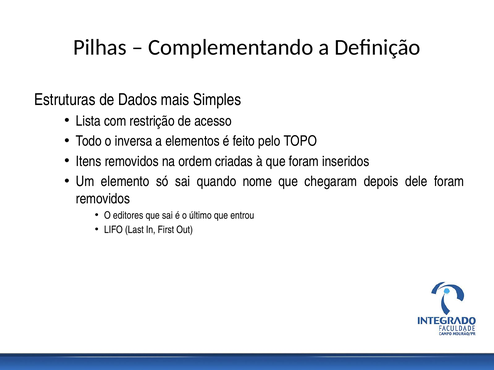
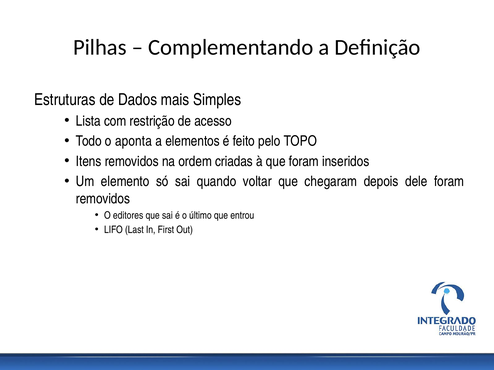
inversa: inversa -> aponta (134, 141)
nome: nome -> voltar (257, 182)
